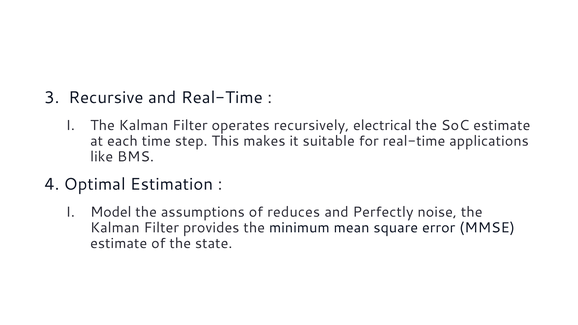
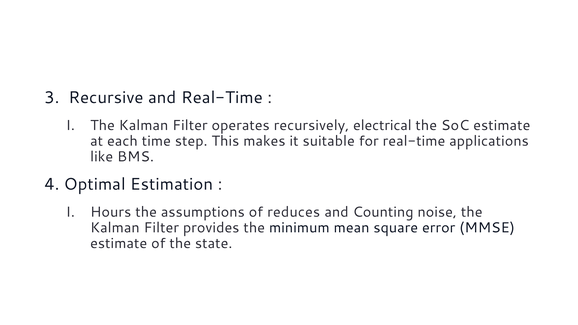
Model: Model -> Hours (111, 212)
Perfectly: Perfectly -> Counting (383, 212)
